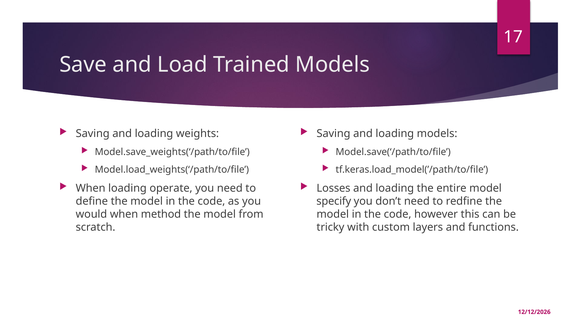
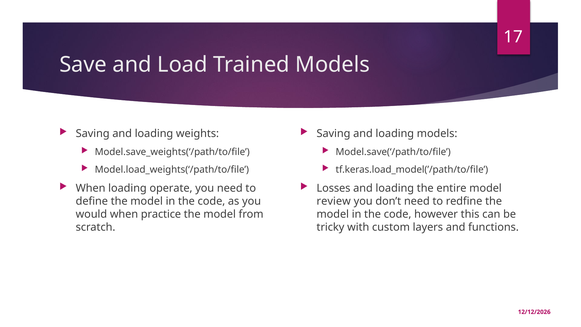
specify: specify -> review (334, 201)
method: method -> practice (161, 214)
